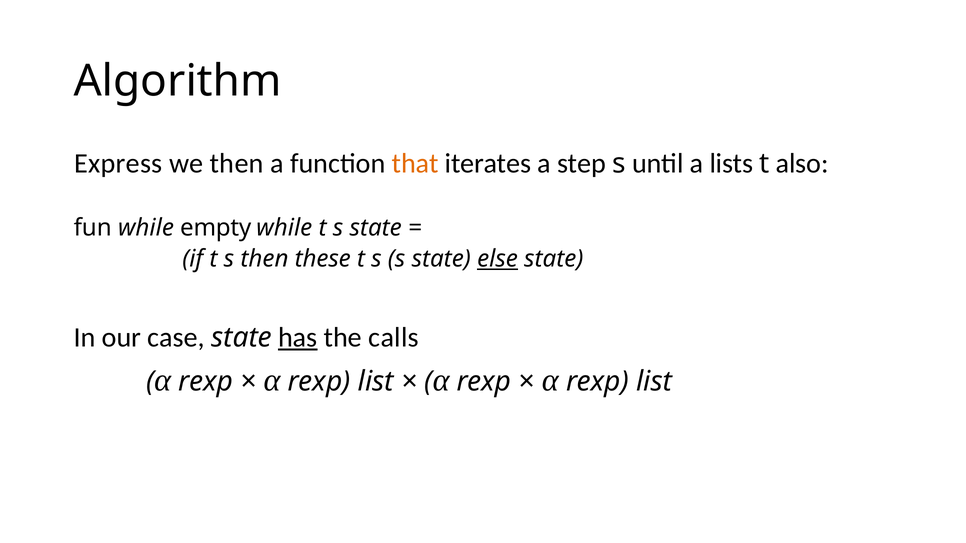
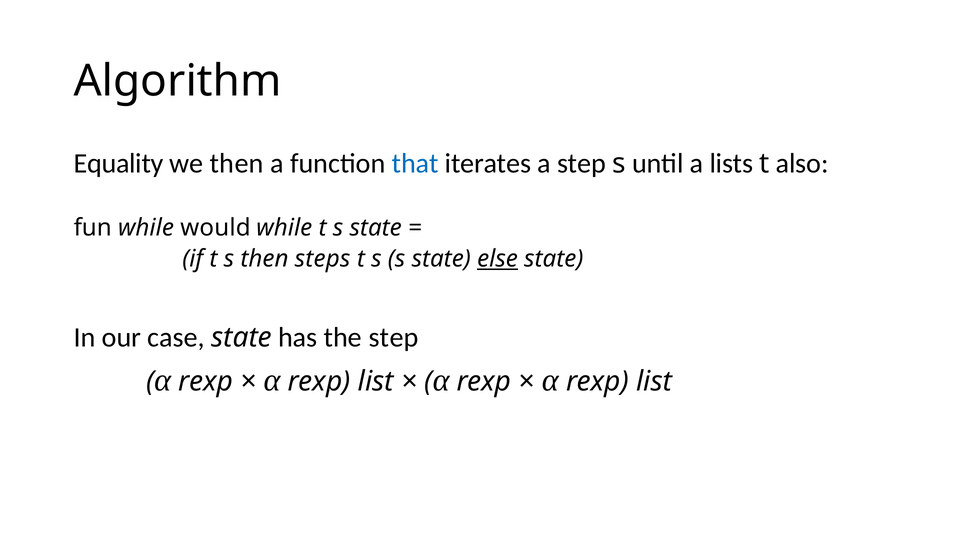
Express: Express -> Equality (119, 163)
that colour: orange -> blue (415, 163)
empty: empty -> would (215, 228)
these: these -> steps (323, 259)
has underline: present -> none (298, 338)
the calls: calls -> step (394, 338)
